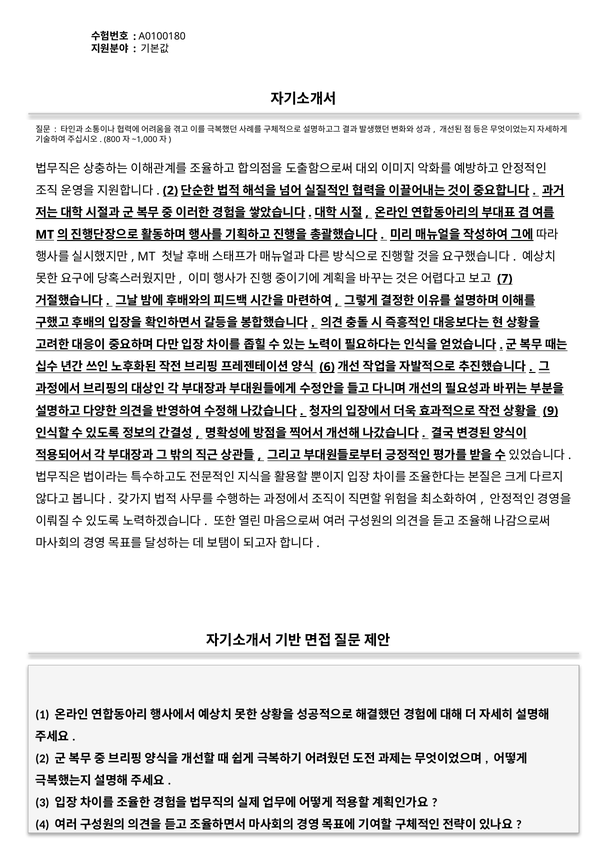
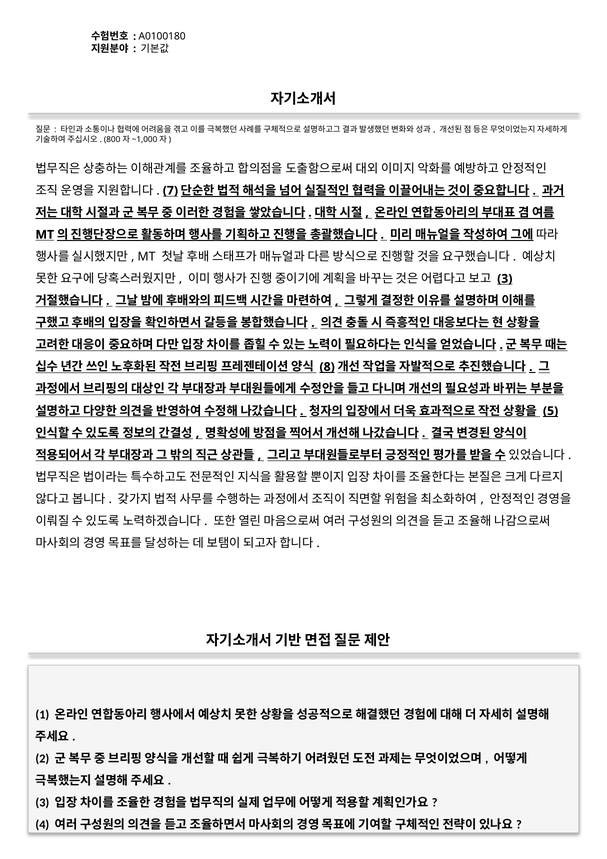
2: 2 -> 7 (170, 190)
7: 7 -> 3 (505, 279)
6: 6 -> 8 (327, 367)
9: 9 -> 5 (551, 411)
